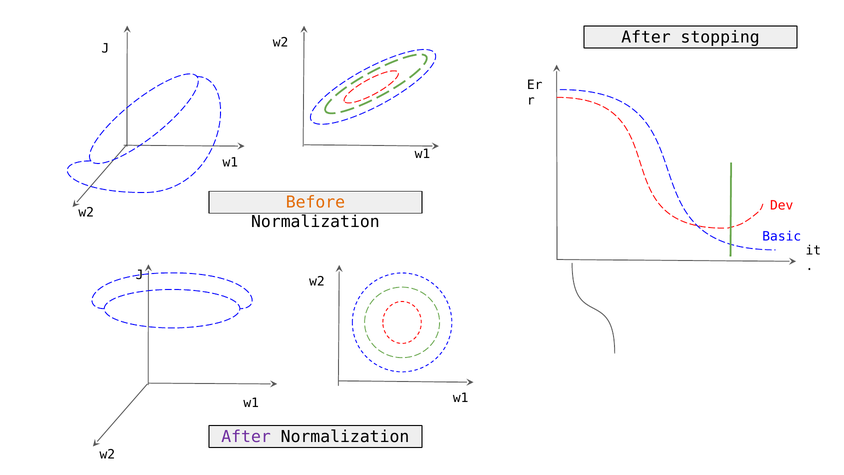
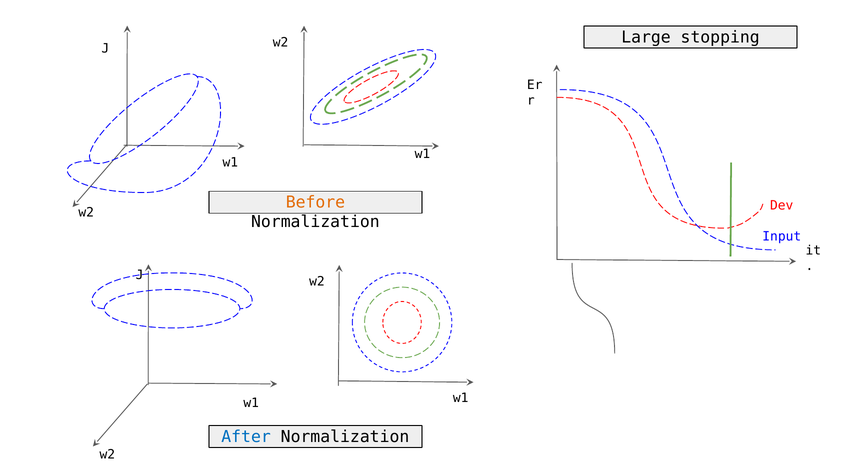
After: After -> Large (646, 37)
Basic: Basic -> Input (782, 236)
After colour: purple -> blue (246, 436)
